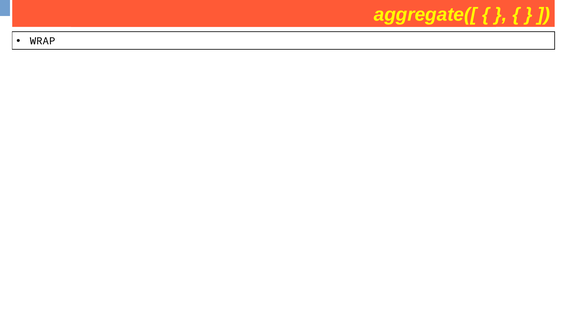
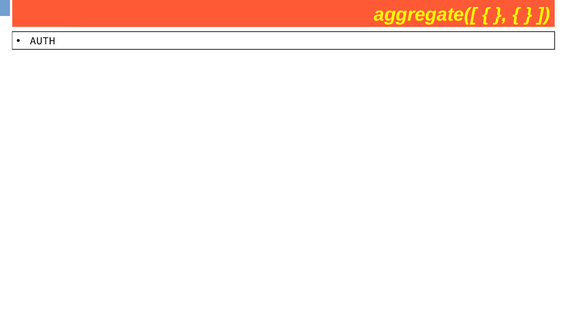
WRAP: WRAP -> AUTH (43, 41)
